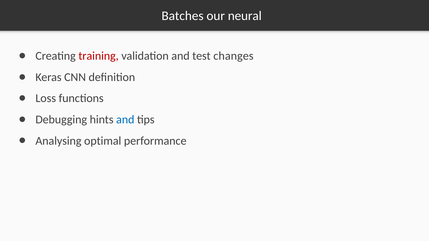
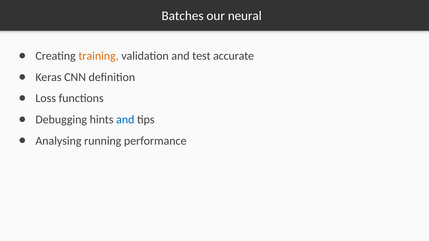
training colour: red -> orange (99, 56)
changes: changes -> accurate (234, 56)
optimal: optimal -> running (103, 141)
